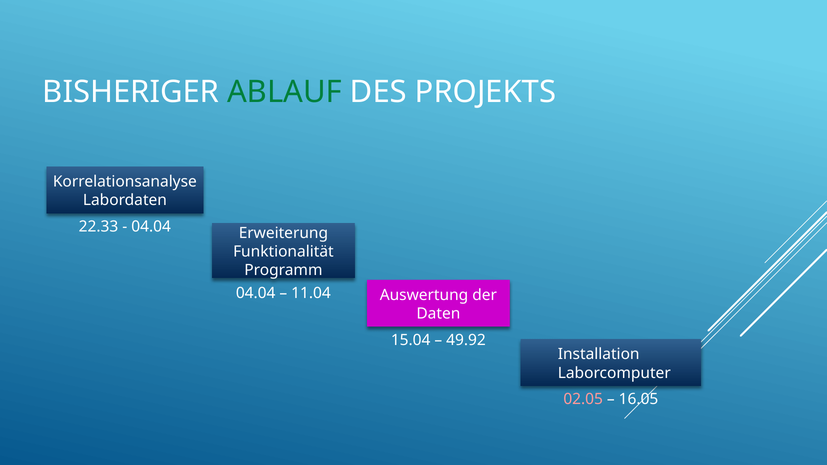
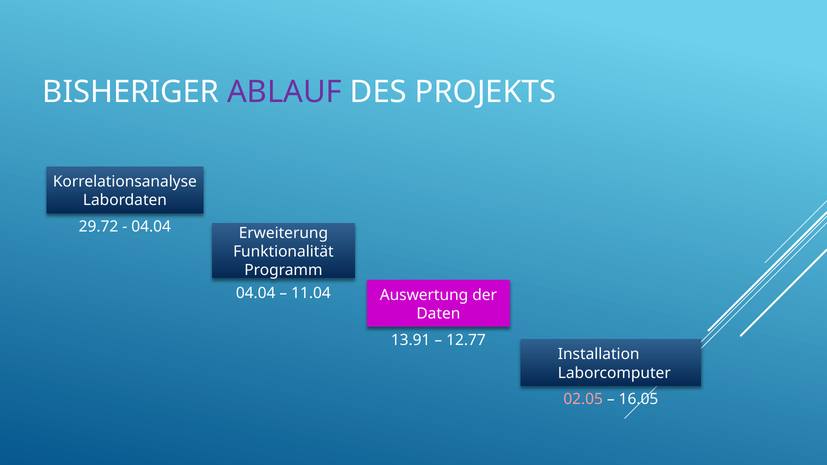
ABLAUF colour: green -> purple (285, 92)
22.33: 22.33 -> 29.72 (98, 227)
15.04: 15.04 -> 13.91 (411, 340)
49.92: 49.92 -> 12.77 (466, 340)
